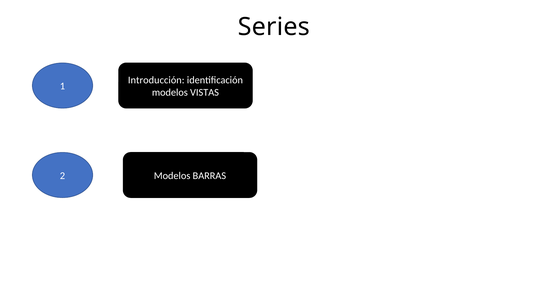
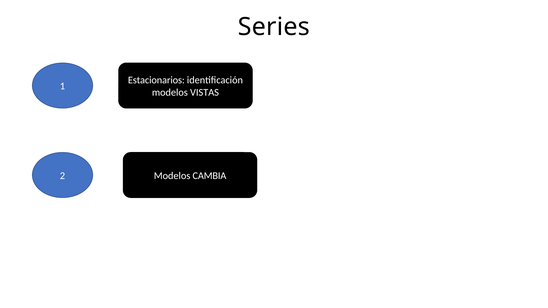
Introducción: Introducción -> Estacionarios (156, 80)
BARRAS: BARRAS -> CAMBIA (209, 176)
